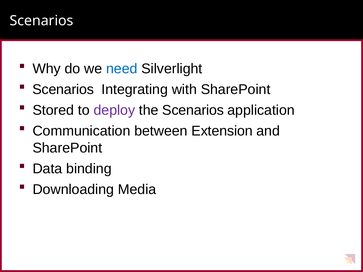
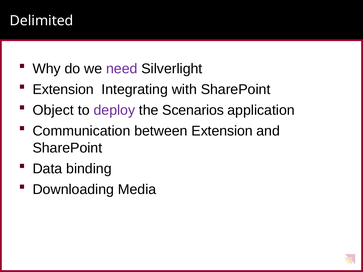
Scenarios: Scenarios -> Delimited (42, 21)
need colour: blue -> purple (122, 69)
Scenarios: Scenarios -> Extension (63, 90)
Stored: Stored -> Object (53, 110)
